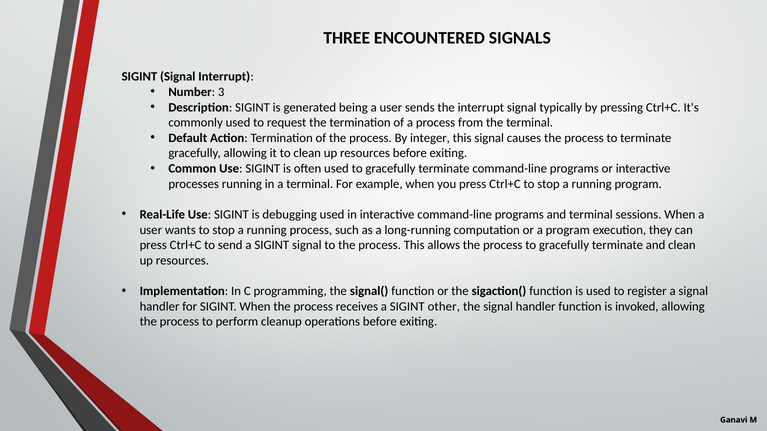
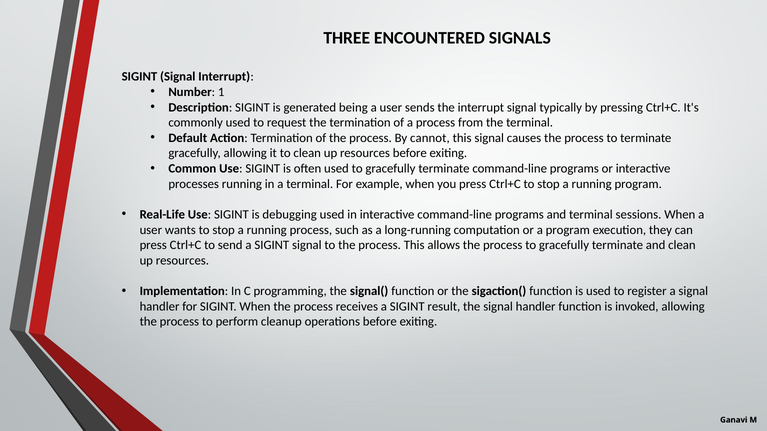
3: 3 -> 1 (221, 92)
integer: integer -> cannot (430, 138)
other: other -> result (444, 307)
